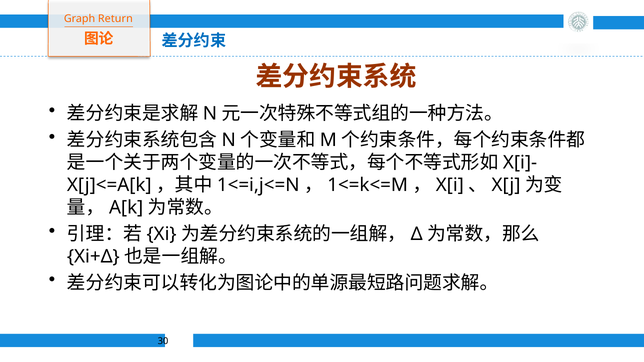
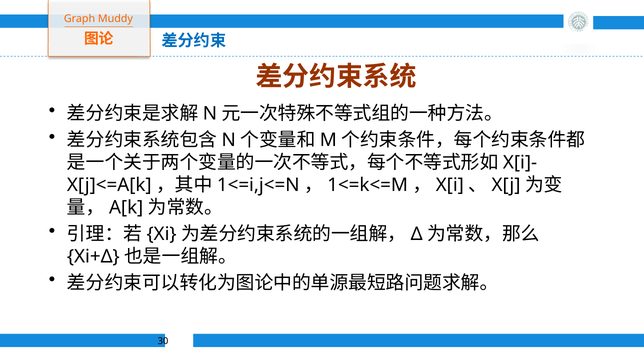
Return: Return -> Muddy (115, 19)
